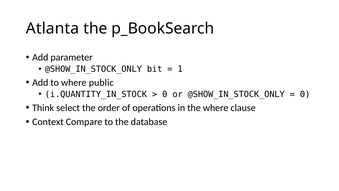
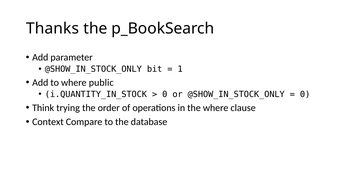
Atlanta: Atlanta -> Thanks (53, 28)
select: select -> trying (68, 108)
